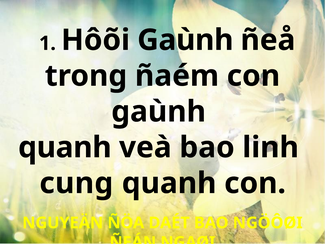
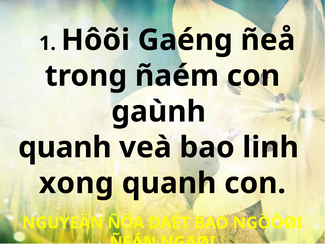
Hôõi Gaùnh: Gaùnh -> Gaéng (185, 40)
cung: cung -> xong (76, 183)
